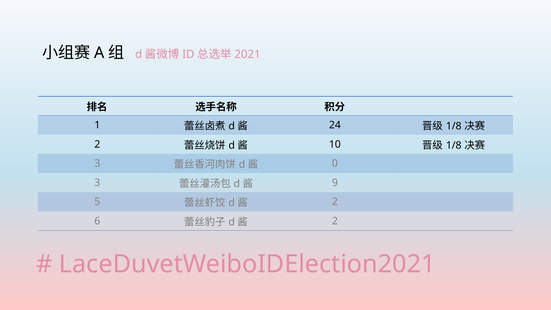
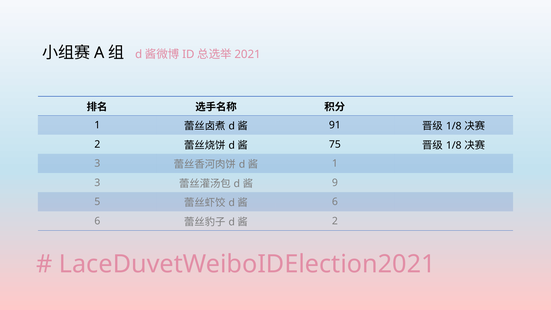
24: 24 -> 91 (335, 125)
10: 10 -> 75 (335, 144)
0: 0 -> 1 (335, 163)
2: 2 -> 6 (335, 202)
